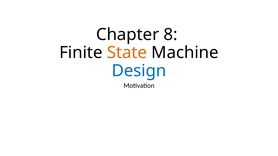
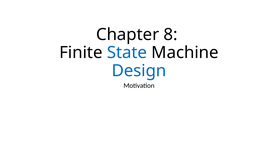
State colour: orange -> blue (127, 53)
